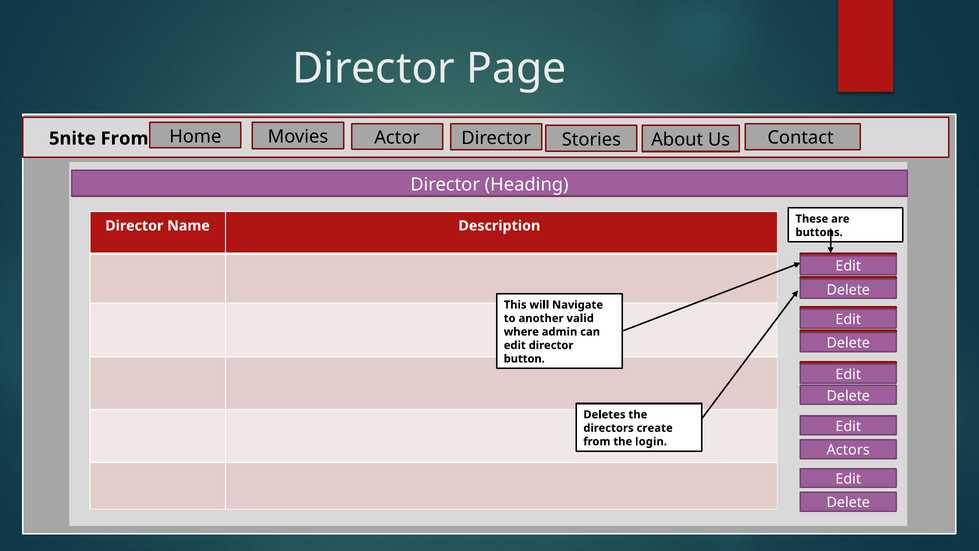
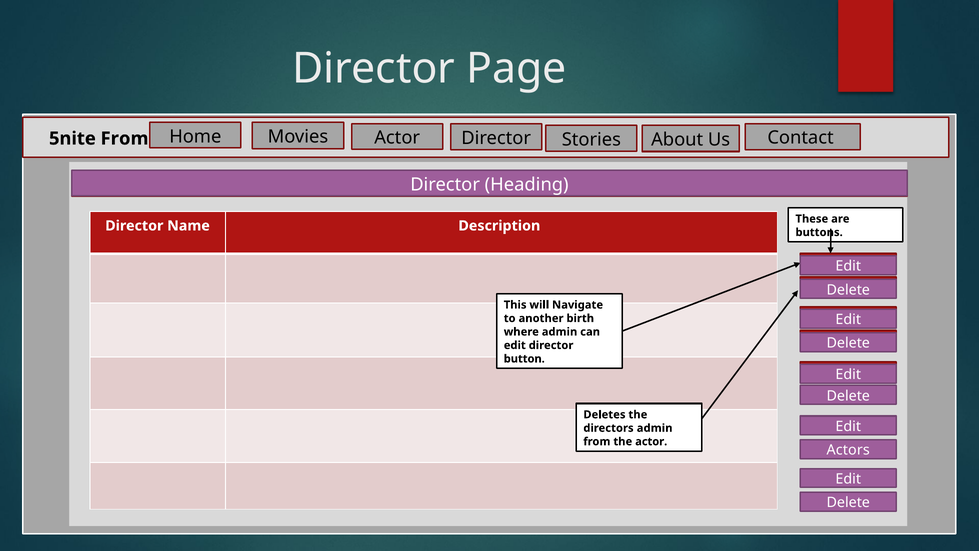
valid: valid -> birth (580, 318)
directors create: create -> admin (655, 428)
the login: login -> actor (651, 441)
